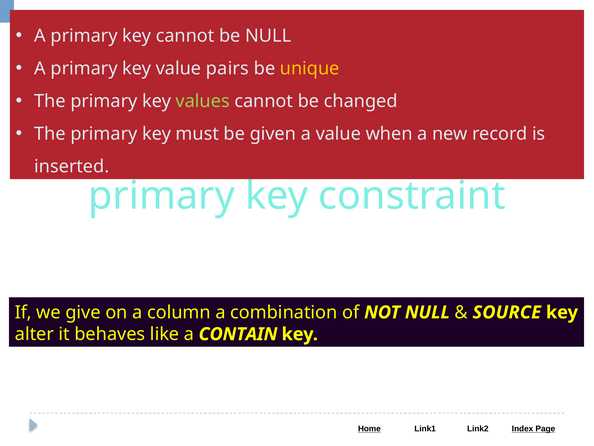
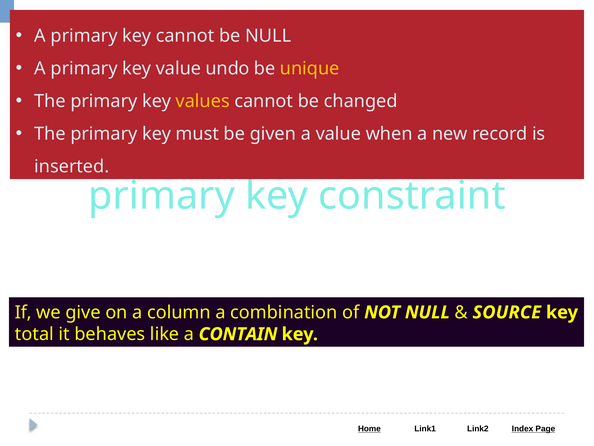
pairs: pairs -> undo (228, 68)
values colour: light green -> yellow (203, 101)
alter: alter -> total (34, 334)
